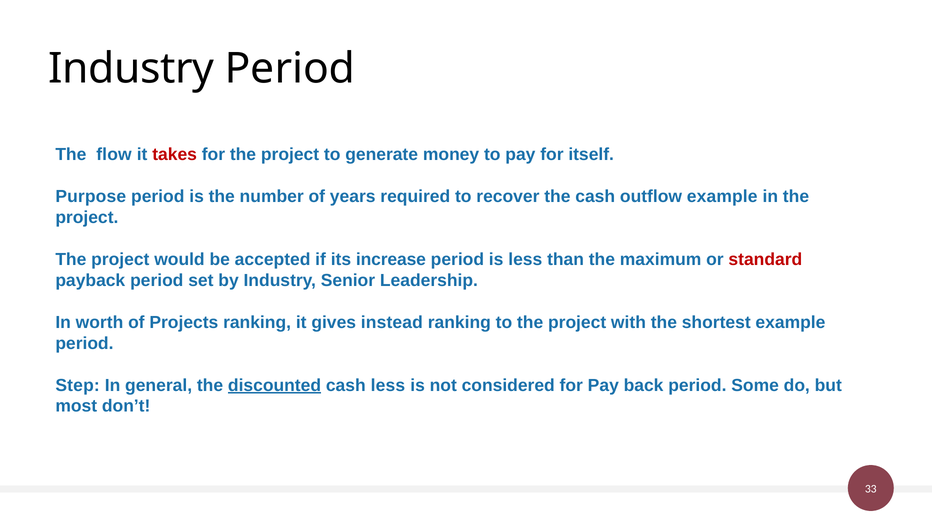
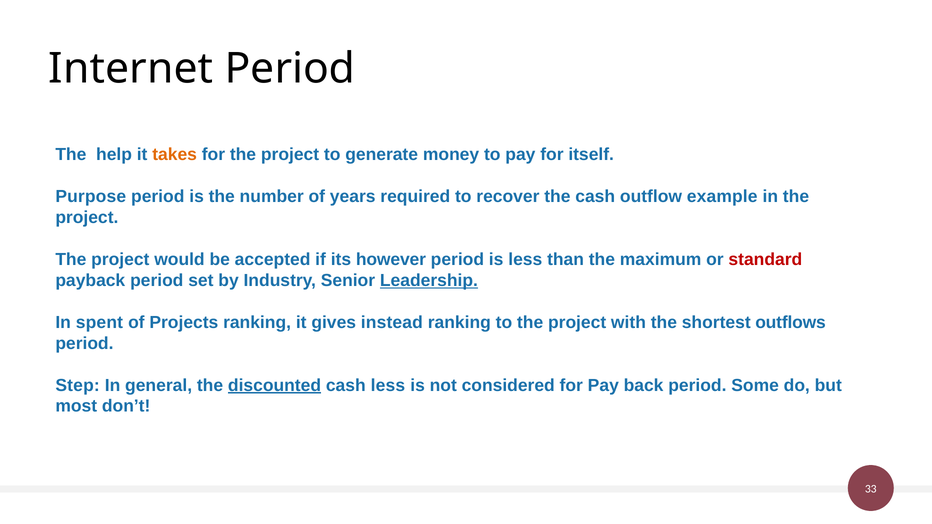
Industry: Industry -> Internet (131, 69)
flow: flow -> help (114, 155)
takes colour: red -> orange (175, 155)
increase: increase -> however (391, 260)
Leadership underline: none -> present (429, 281)
worth: worth -> spent (99, 323)
shortest example: example -> outflows (791, 323)
